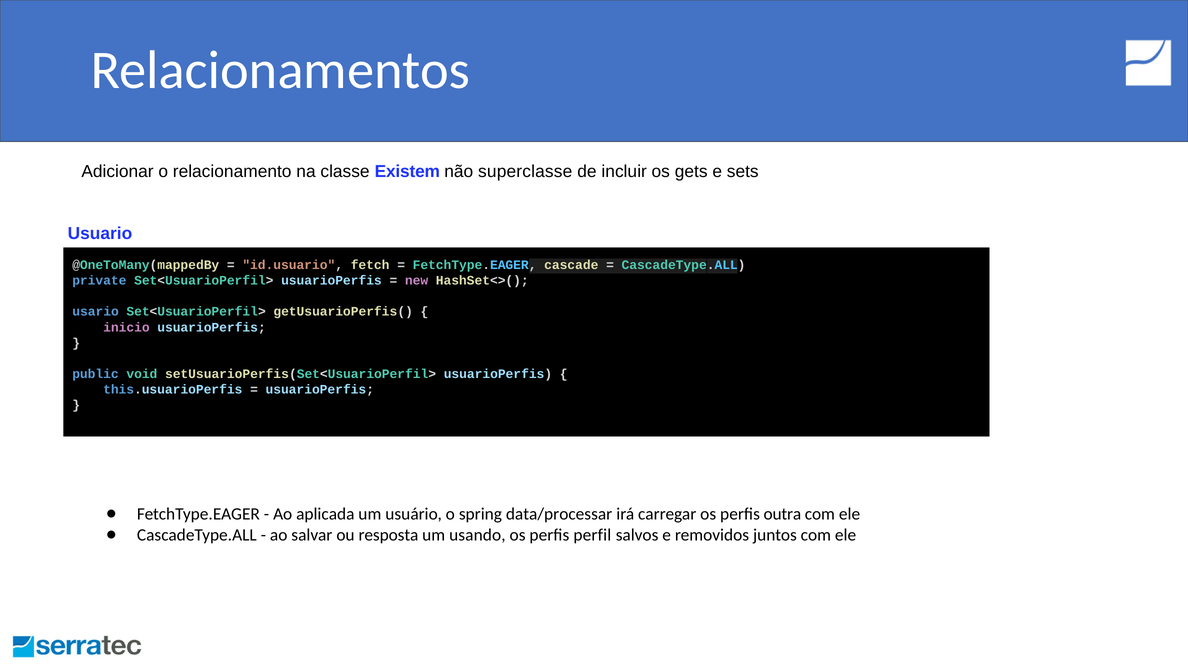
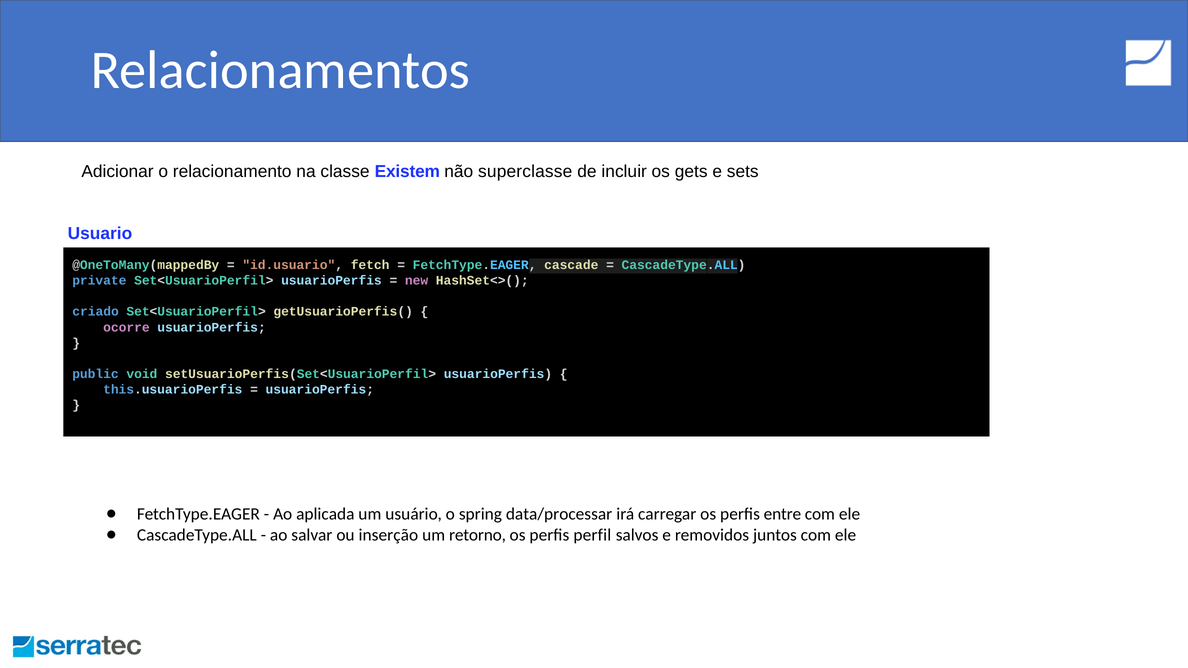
usario: usario -> criado (96, 312)
inicio: inicio -> ocorre (126, 327)
outra: outra -> entre (782, 514)
resposta: resposta -> inserção (388, 535)
usando: usando -> retorno (478, 535)
